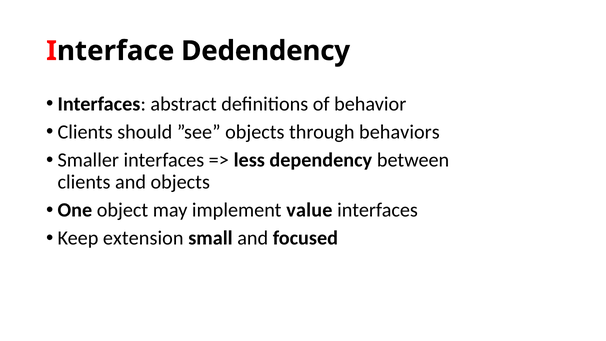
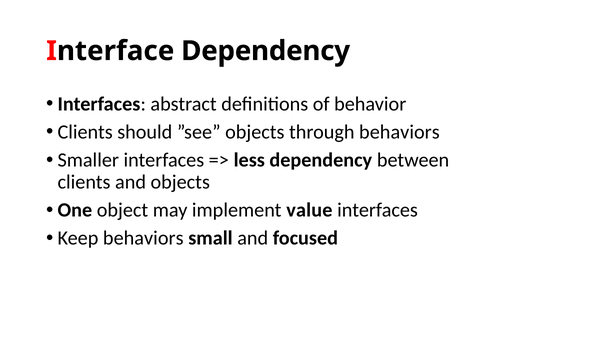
Interface Dedendency: Dedendency -> Dependency (266, 51)
Keep extension: extension -> behaviors (143, 238)
